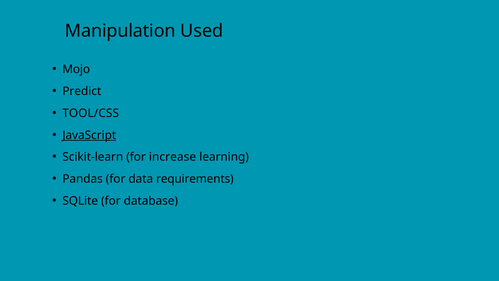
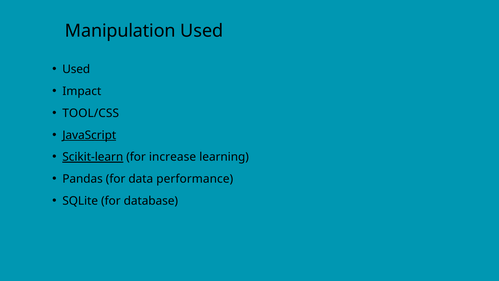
Mojo: Mojo -> Used (76, 69)
Predict: Predict -> Impact (82, 91)
Scikit-learn underline: none -> present (93, 157)
requirements: requirements -> performance (195, 179)
